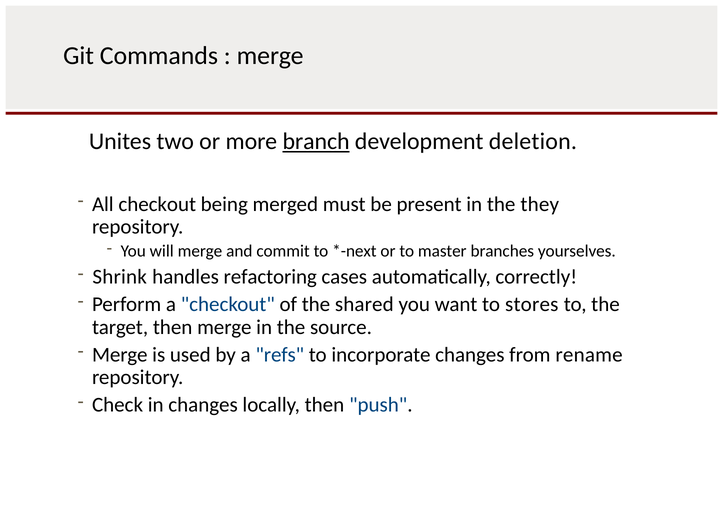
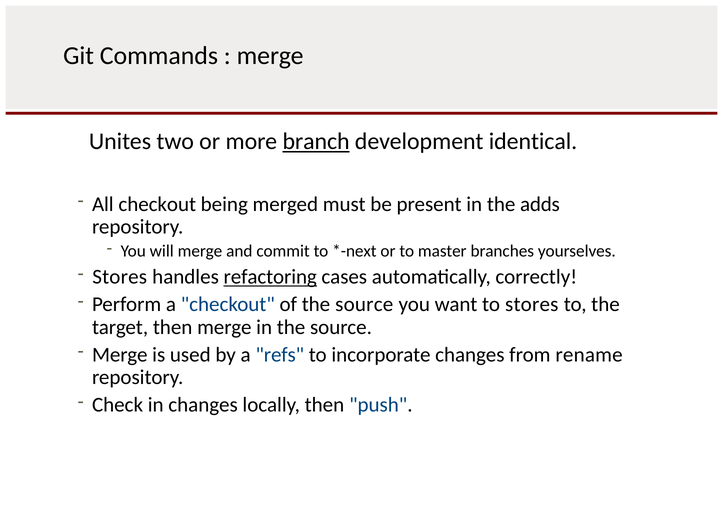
deletion: deletion -> identical (533, 141)
they: they -> adds (540, 204)
Shrink: Shrink -> Stores (120, 277)
refactoring underline: none -> present (270, 277)
of the shared: shared -> source (364, 305)
